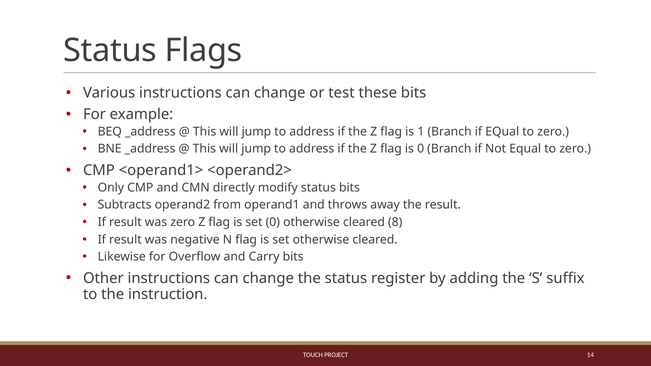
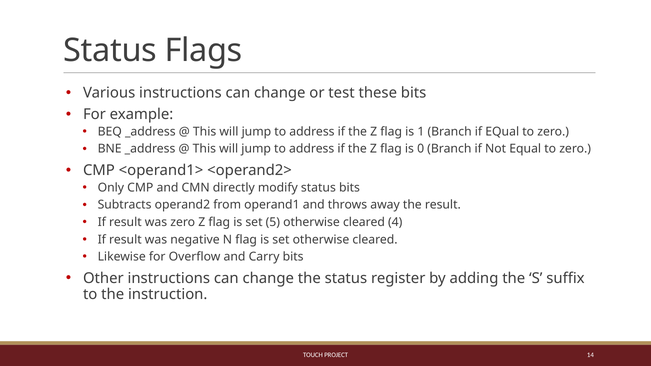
set 0: 0 -> 5 (273, 222)
8: 8 -> 4 (395, 222)
